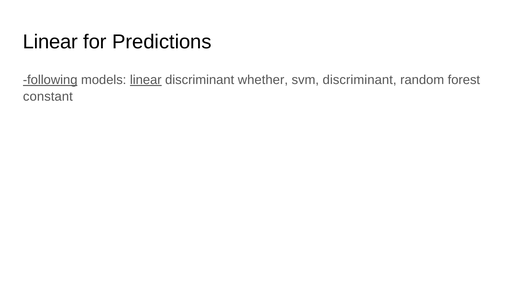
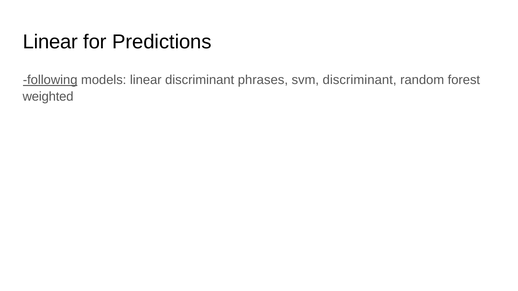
linear underline: present -> none (146, 80)
whether: whether -> phrases (263, 80)
constant: constant -> weighted (48, 97)
